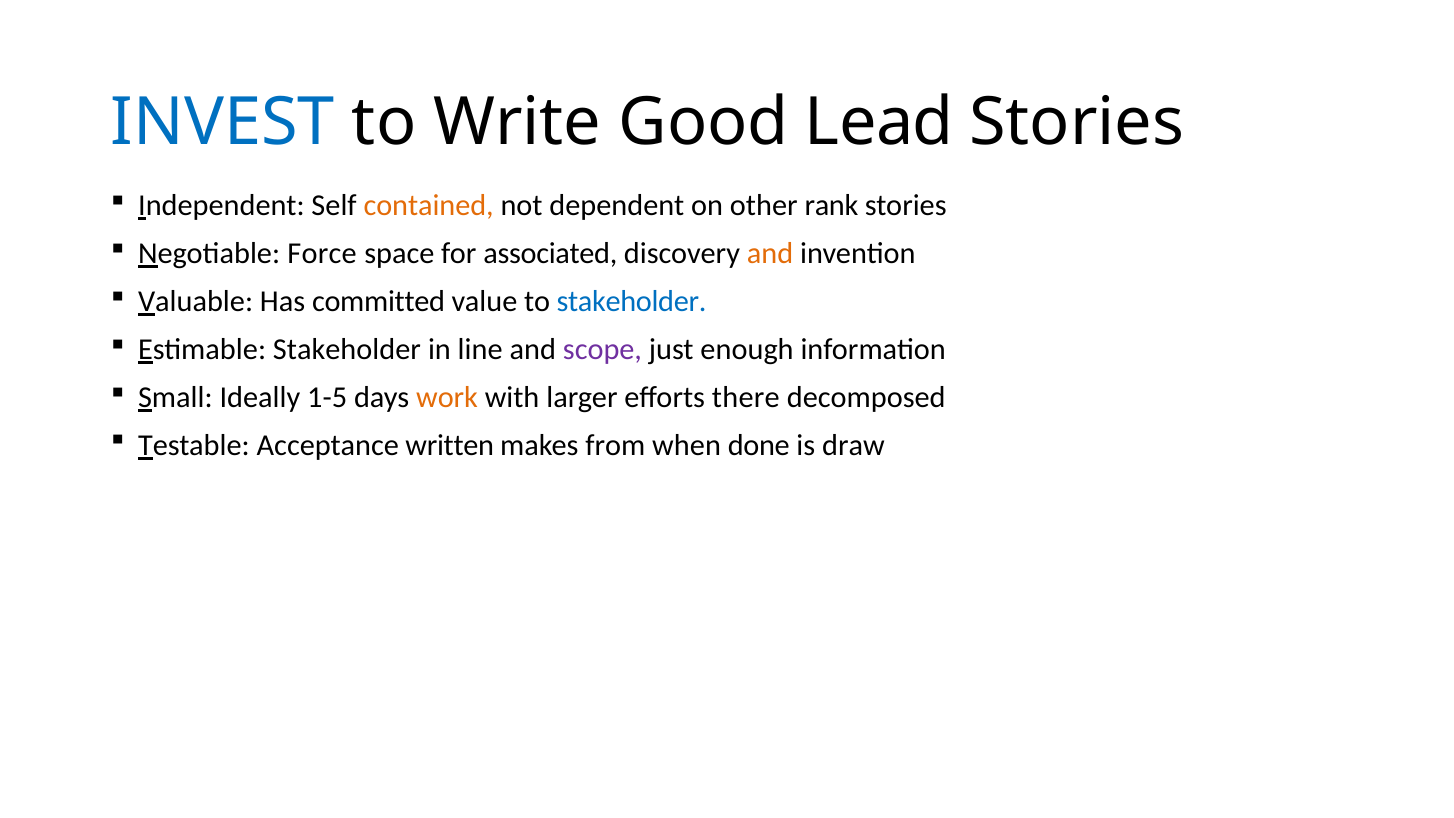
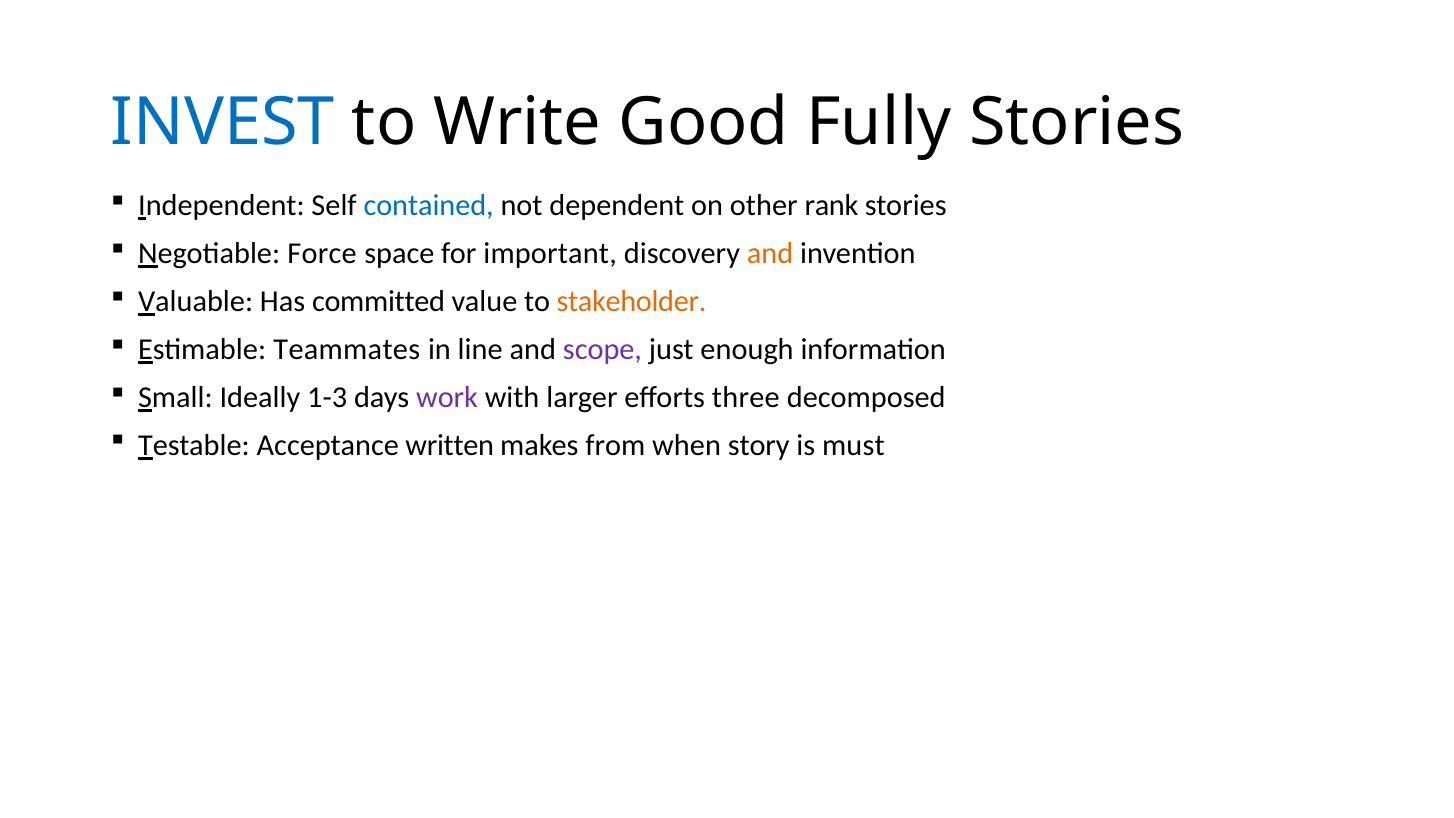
Lead: Lead -> Fully (879, 122)
contained colour: orange -> blue (429, 206)
associated: associated -> important (550, 254)
stakeholder colour: blue -> orange (631, 302)
Estimable Stakeholder: Stakeholder -> Teammates (347, 350)
1-5: 1-5 -> 1-3 (327, 397)
work colour: orange -> purple (447, 397)
there: there -> three (746, 397)
done: done -> story (759, 445)
draw: draw -> must (853, 445)
